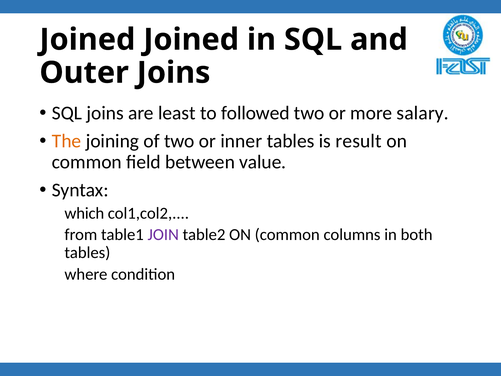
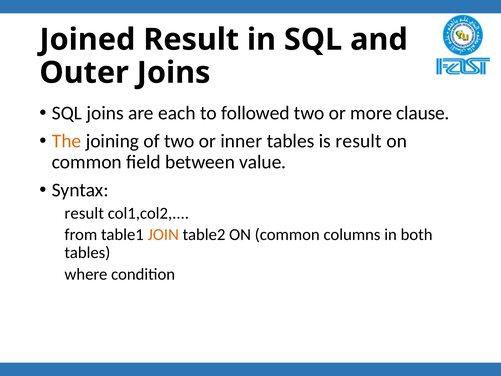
Joined Joined: Joined -> Result (191, 40)
least: least -> each (177, 113)
salary: salary -> clause (423, 113)
which: which -> result (84, 213)
JOIN colour: purple -> orange (163, 235)
